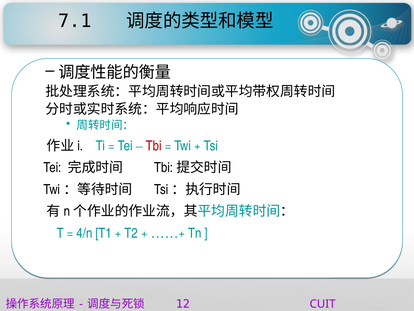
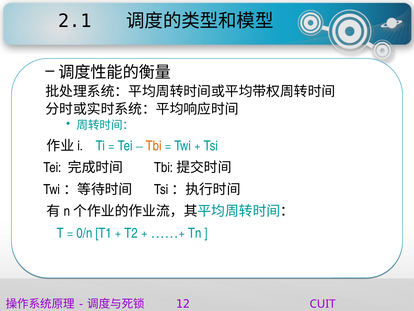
7.1: 7.1 -> 2.1 (75, 21)
Tbi colour: red -> orange (154, 146)
4/n: 4/n -> 0/n (84, 233)
